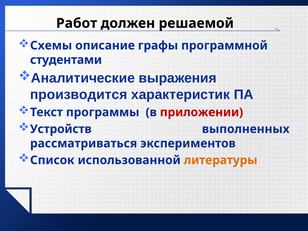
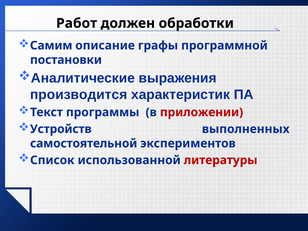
решаемой: решаемой -> обработки (196, 23)
Схемы: Схемы -> Самим (51, 45)
студентами: студентами -> постановки (66, 60)
рассматриваться: рассматриваться -> самостоятельной (84, 143)
литературы colour: orange -> red (221, 160)
